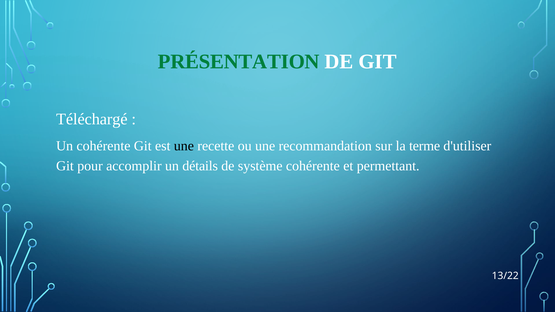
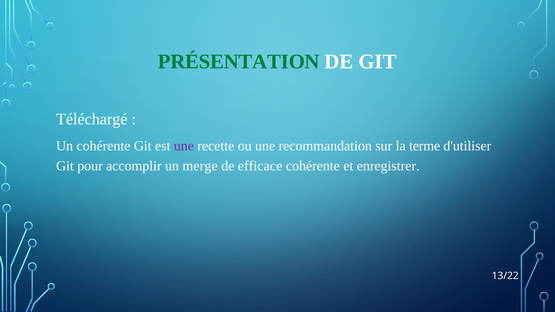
une colour: black -> purple (184, 146)
détails: détails -> merge (200, 166)
système: système -> efficace (260, 166)
permettant: permettant -> enregistrer (388, 166)
